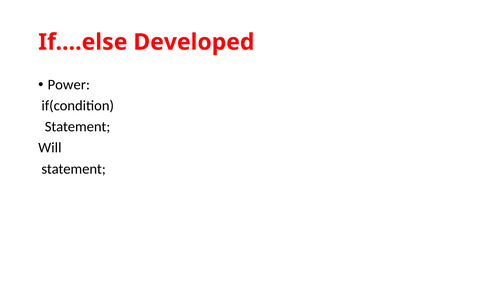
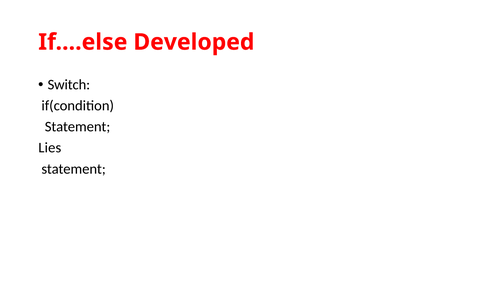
Power: Power -> Switch (69, 85)
Will: Will -> Lies (50, 148)
